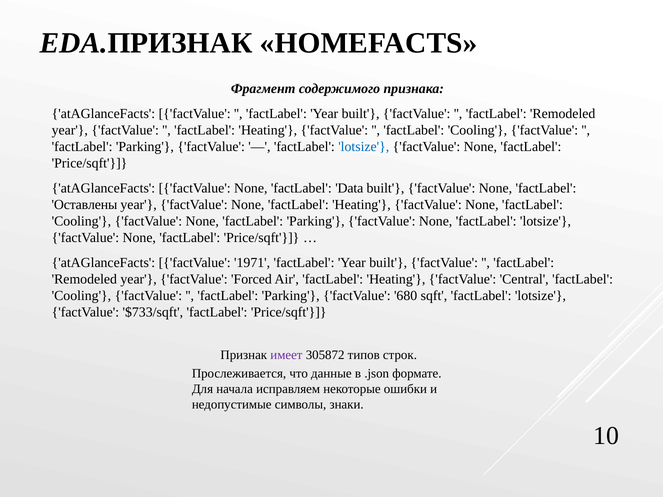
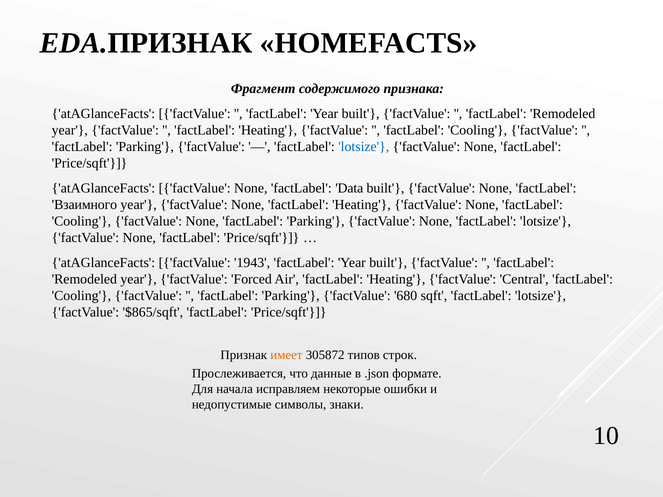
Оставлены: Оставлены -> Взаимного (84, 205)
1971: 1971 -> 1943 (252, 263)
$733/sqft: $733/sqft -> $865/sqft (153, 312)
имеет colour: purple -> orange (286, 355)
